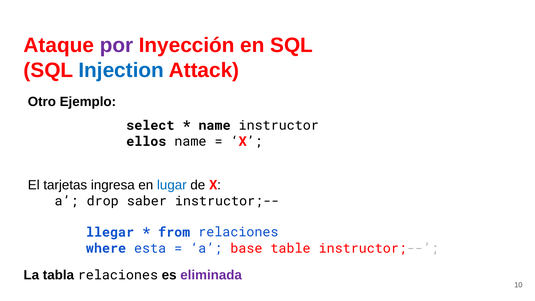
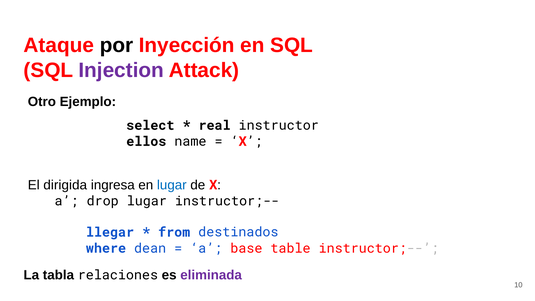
por colour: purple -> black (116, 45)
Injection colour: blue -> purple (121, 70)
name: name -> real (215, 125)
tarjetas: tarjetas -> dirigida (65, 185)
drop saber: saber -> lugar (147, 201)
from relaciones: relaciones -> destinados (238, 232)
esta: esta -> dean (150, 248)
